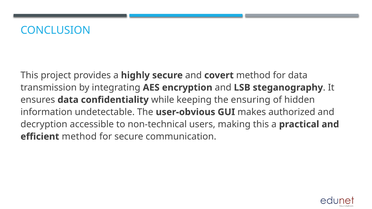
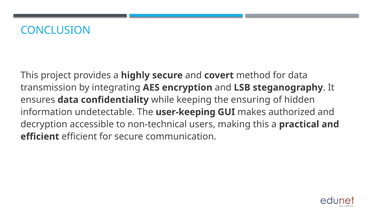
user-obvious: user-obvious -> user-keeping (186, 112)
efficient method: method -> efficient (79, 137)
